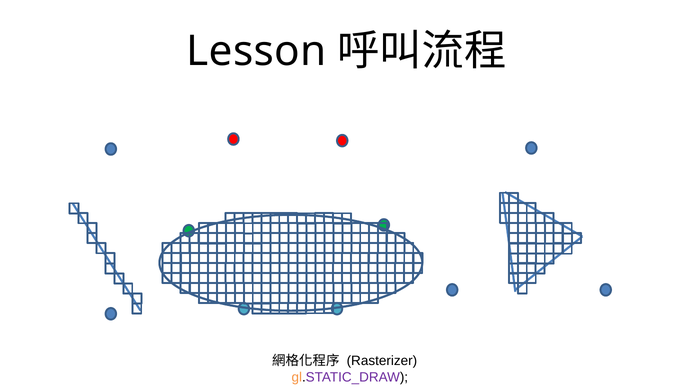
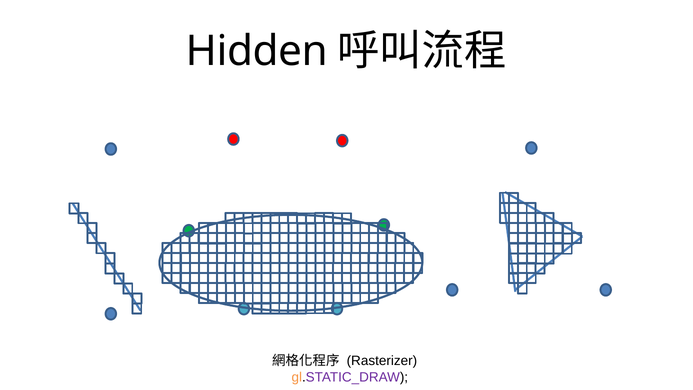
Lesson: Lesson -> Hidden (257, 51)
